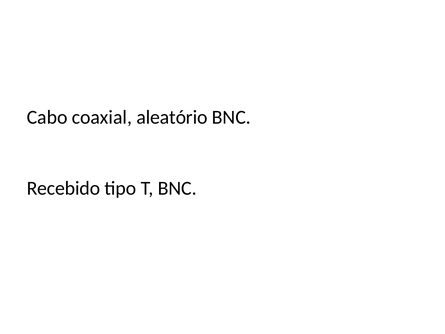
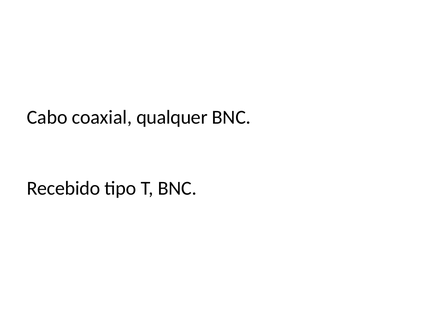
aleatório: aleatório -> qualquer (172, 117)
